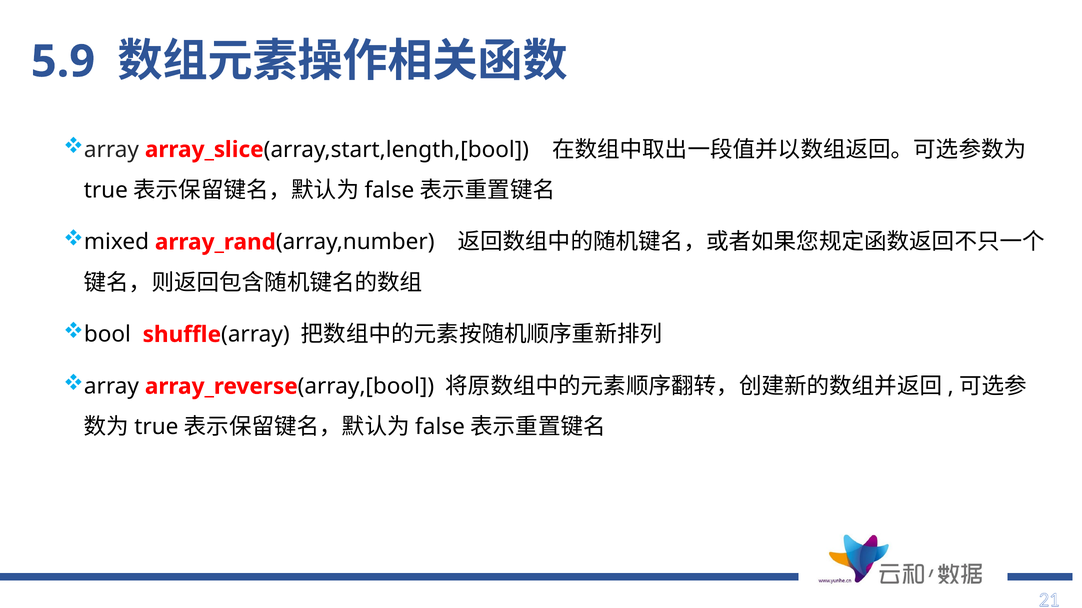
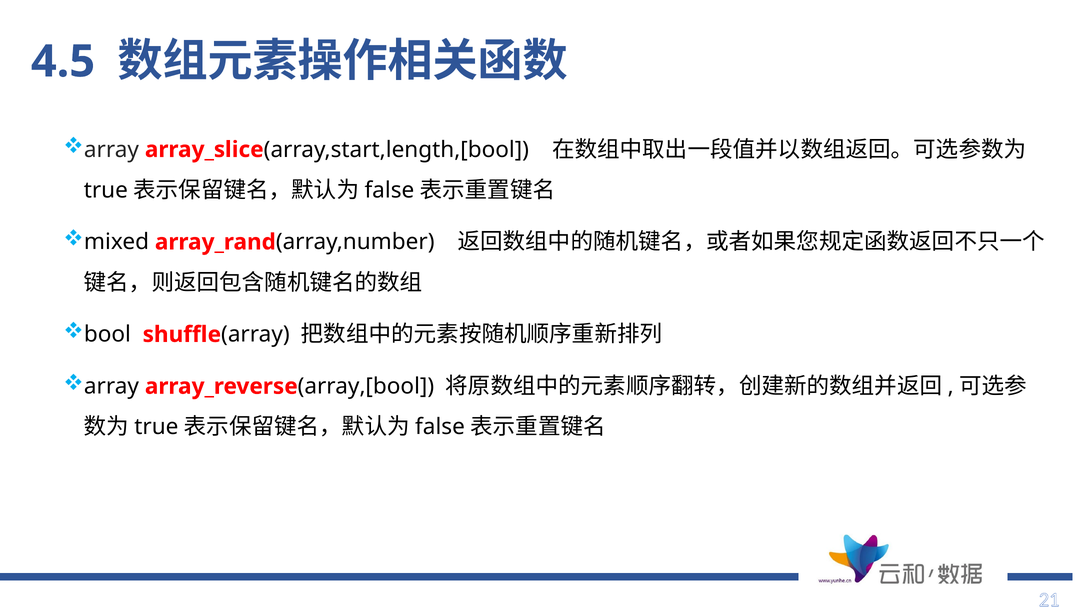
5.9: 5.9 -> 4.5 (63, 62)
